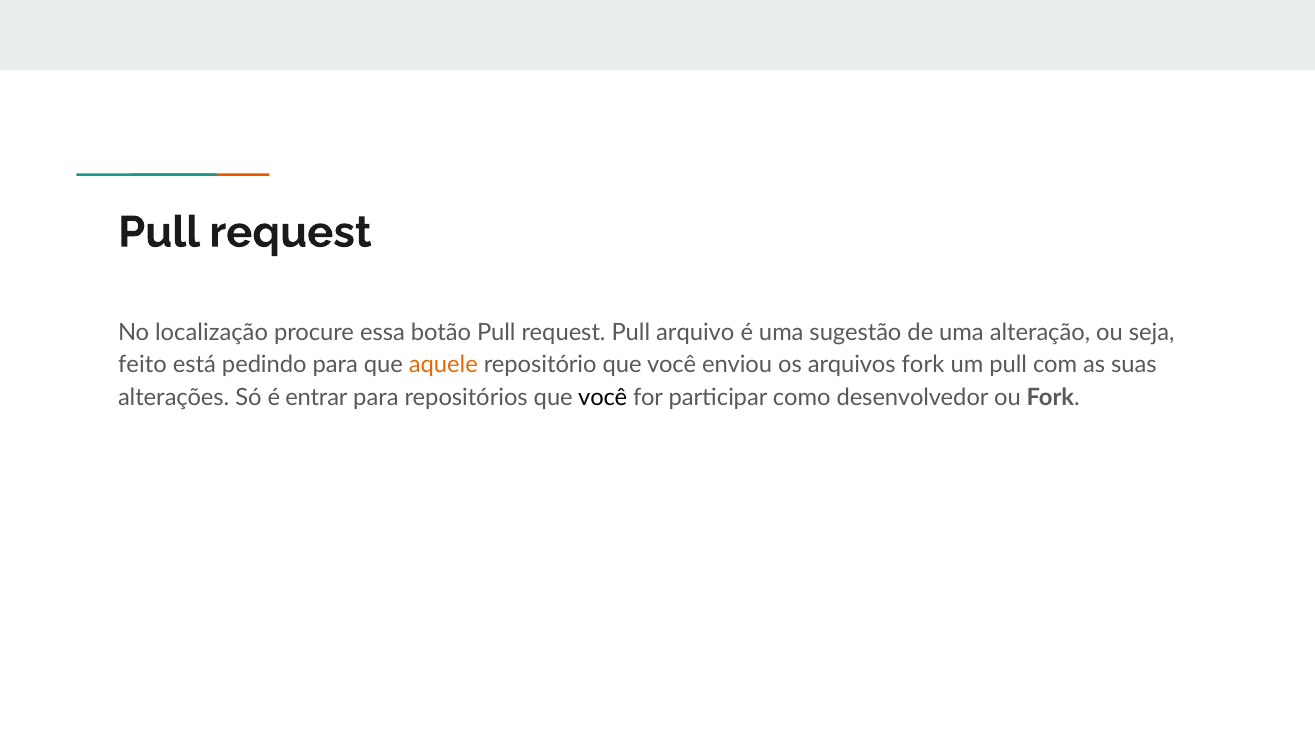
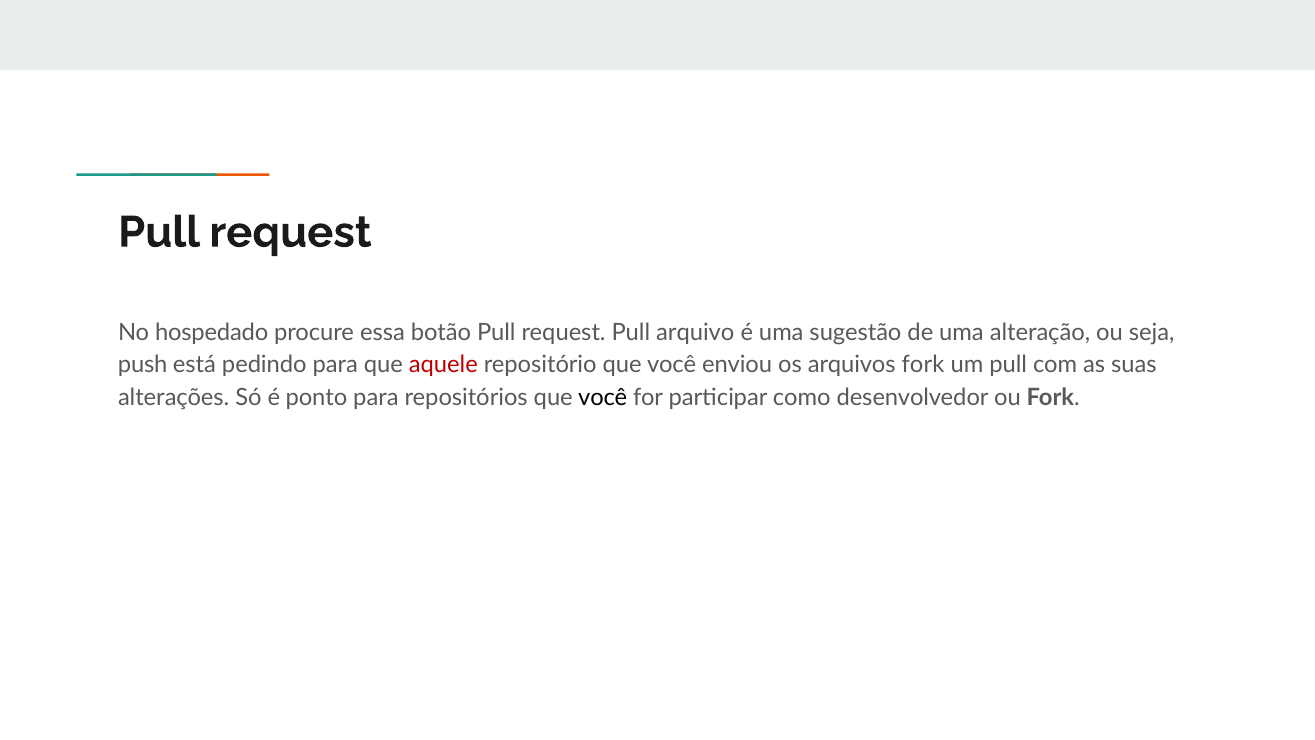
localização: localização -> hospedado (212, 332)
feito: feito -> push (143, 365)
aquele colour: orange -> red (443, 365)
entrar: entrar -> ponto (316, 397)
